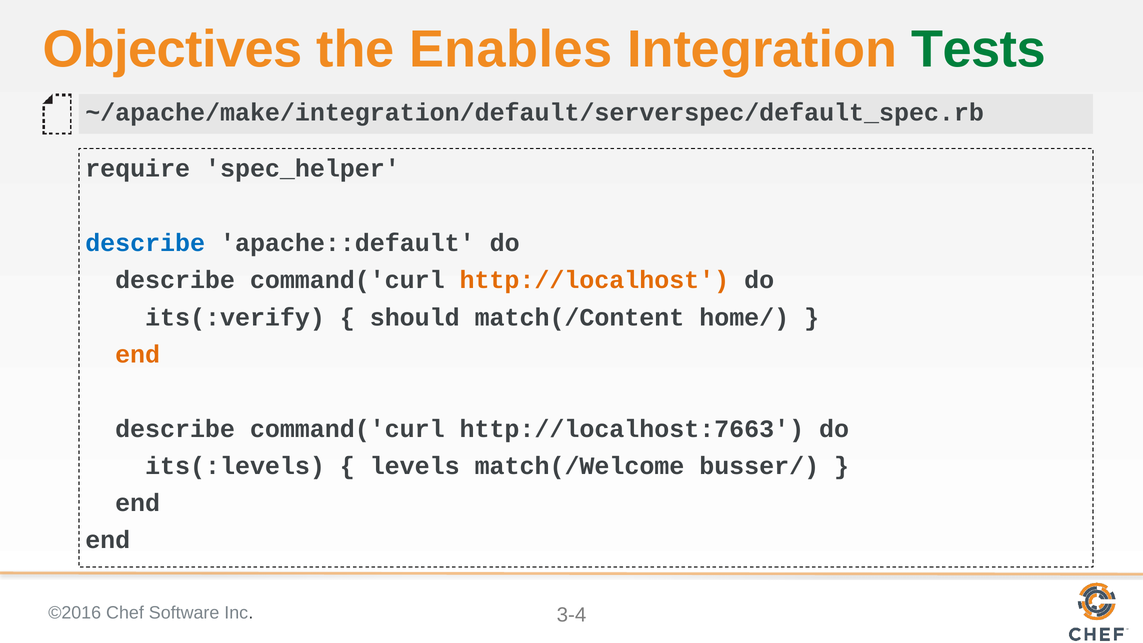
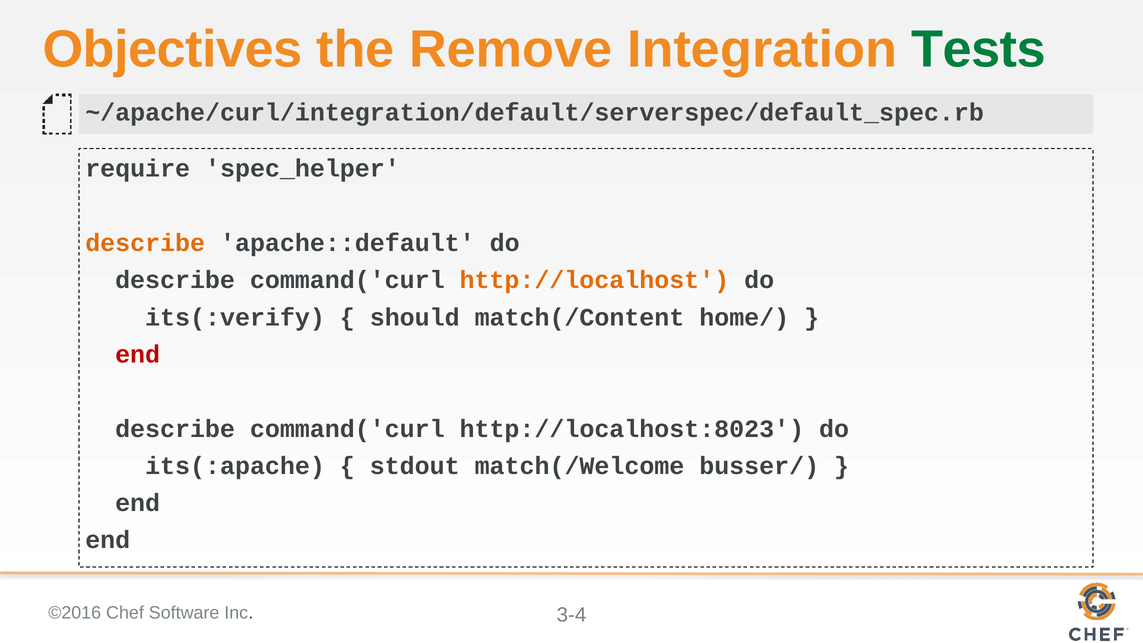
Enables: Enables -> Remove (511, 49)
~/apache/make/integration/default/serverspec/default_spec.rb: ~/apache/make/integration/default/serverspec/default_spec.rb -> ~/apache/curl/integration/default/serverspec/default_spec.rb (535, 112)
describe colour: blue -> orange (145, 243)
end colour: orange -> red (138, 354)
http://localhost:7663: http://localhost:7663 -> http://localhost:8023 (632, 429)
its(:levels: its(:levels -> its(:apache (235, 466)
levels: levels -> stdout (415, 466)
